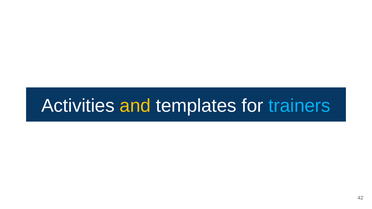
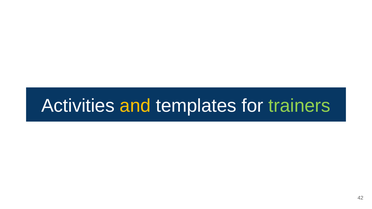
trainers colour: light blue -> light green (299, 106)
